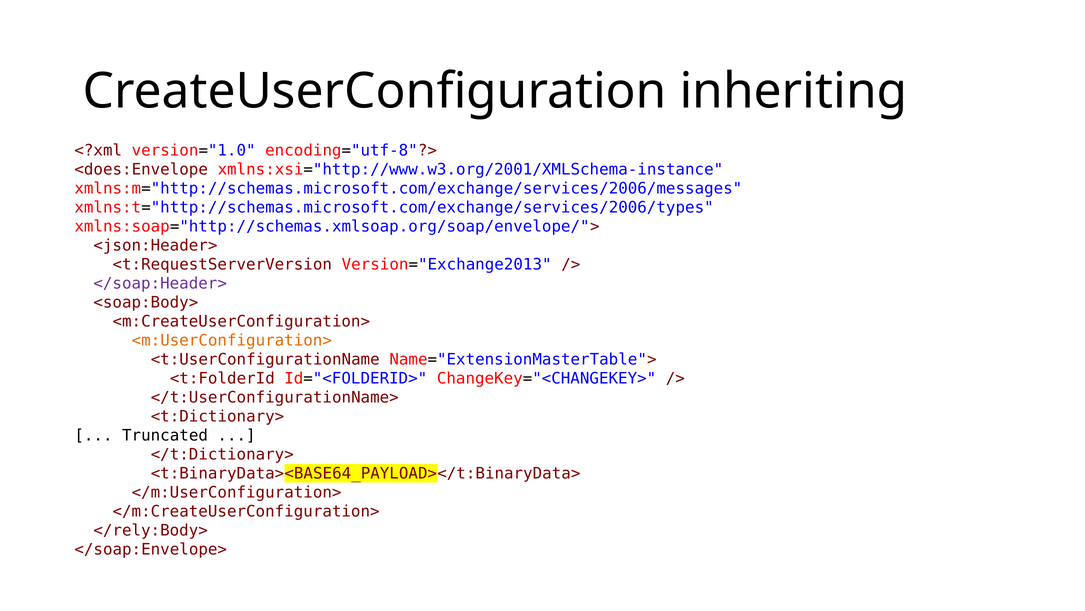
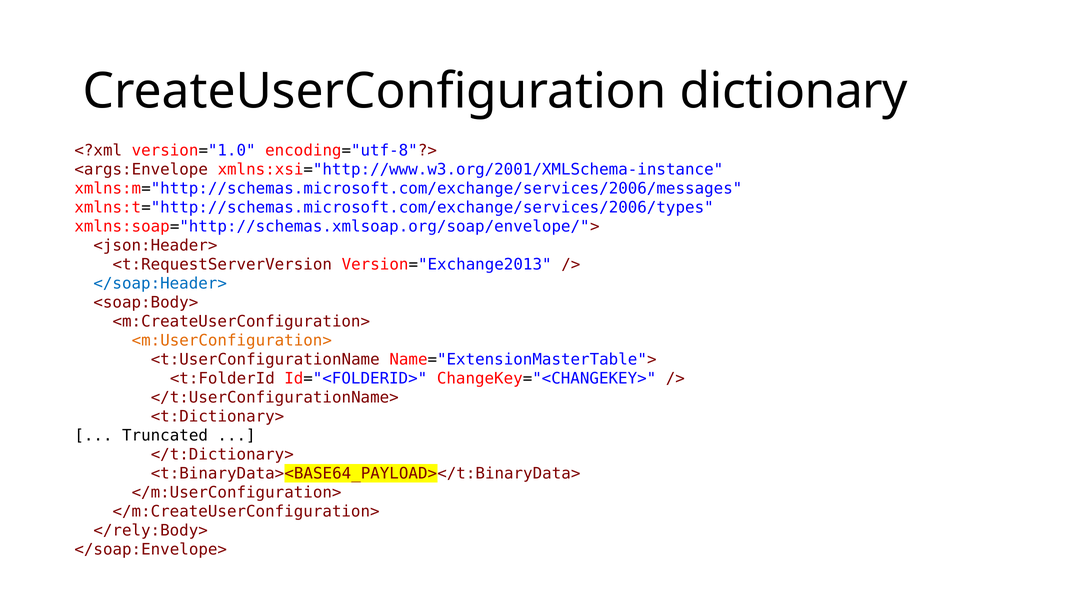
inheriting: inheriting -> dictionary (794, 91)
<does:Envelope: <does:Envelope -> <args:Envelope (141, 169)
</soap:Header> colour: purple -> blue (160, 283)
